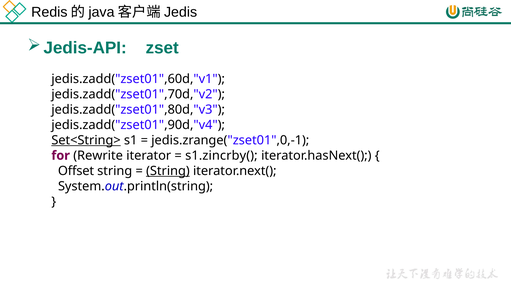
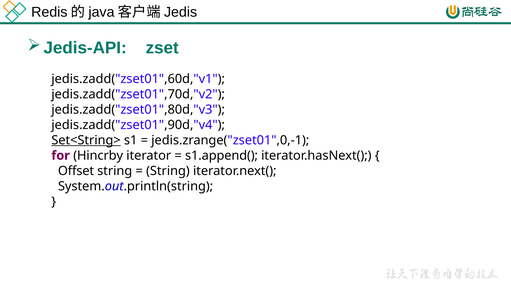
Rewrite: Rewrite -> Hincrby (98, 156)
s1.zincrby(: s1.zincrby( -> s1.append( (222, 156)
String underline: present -> none (168, 171)
